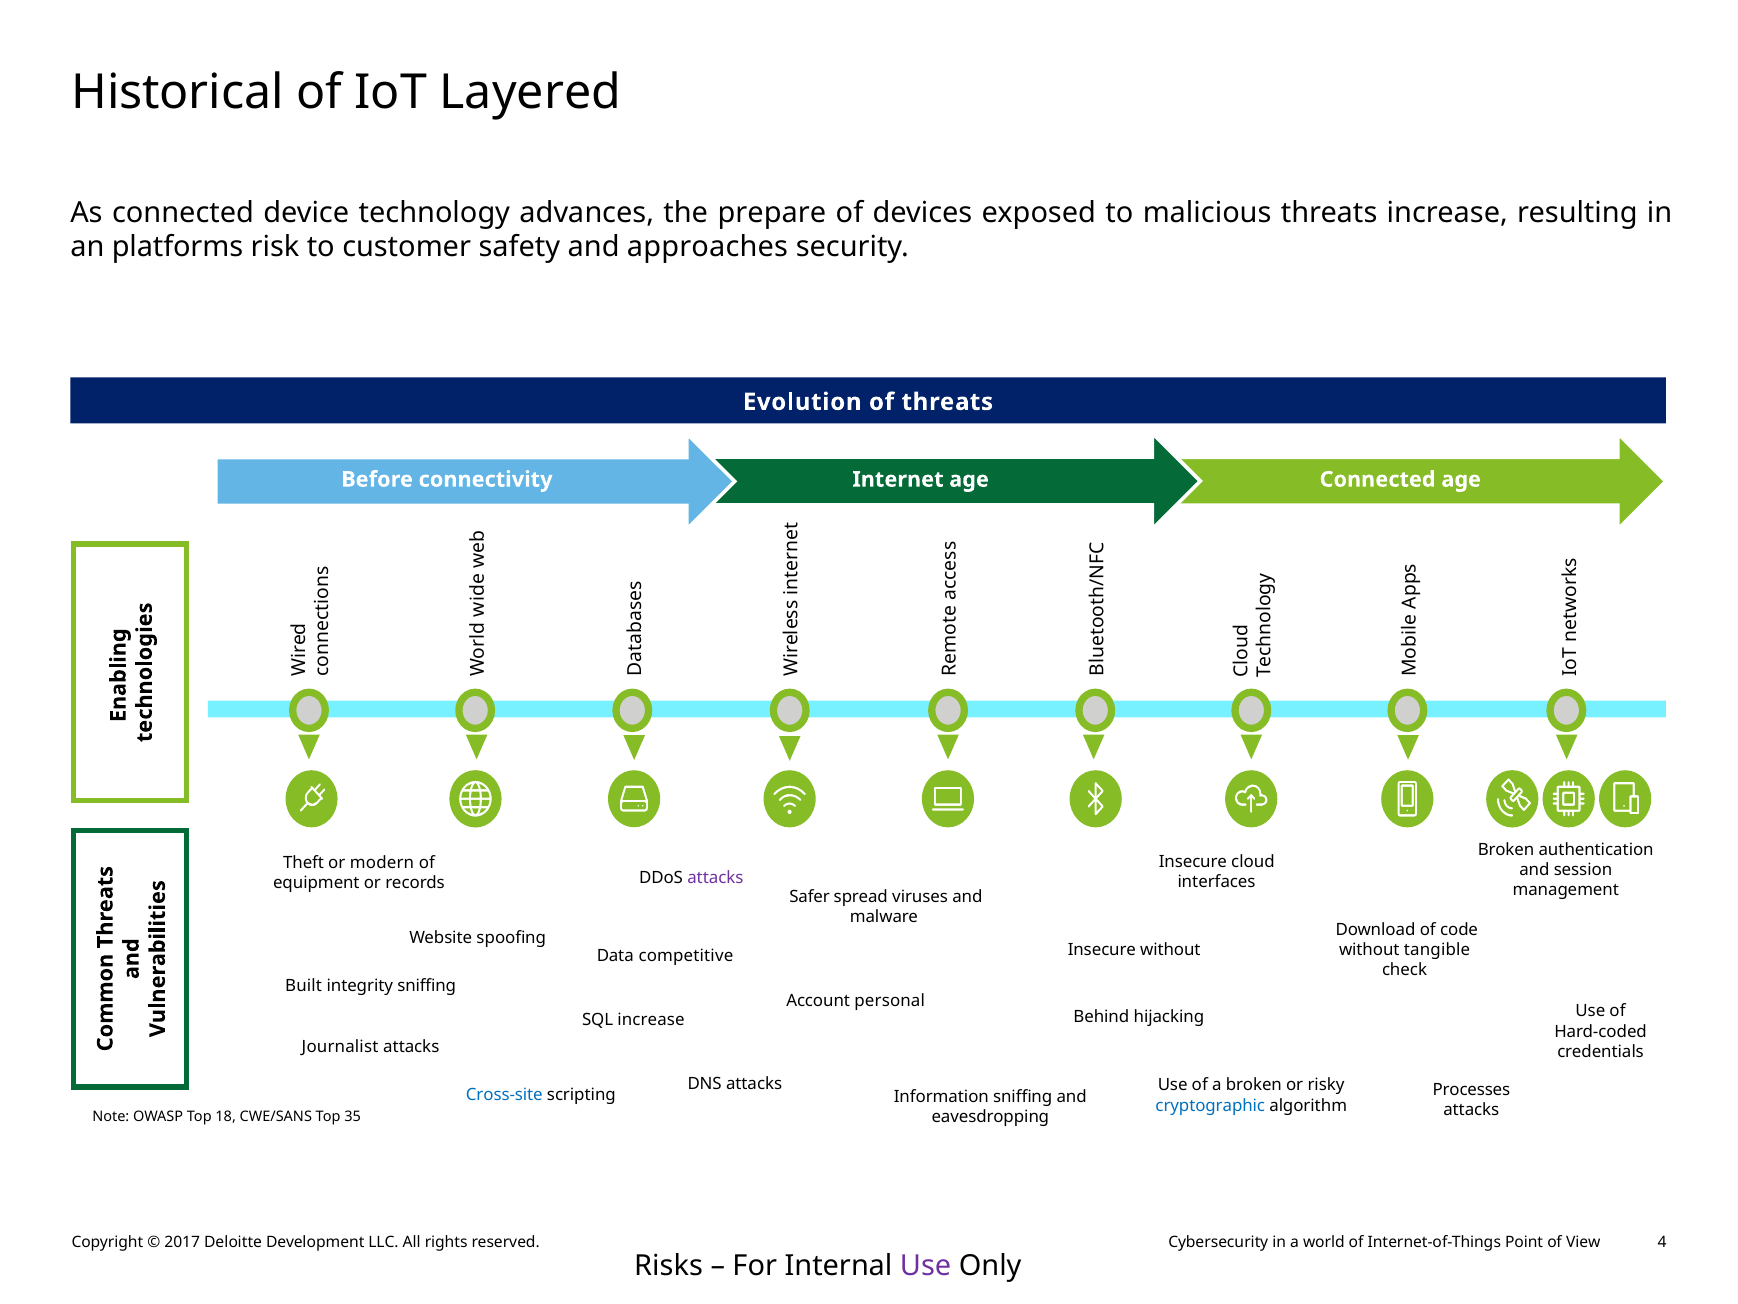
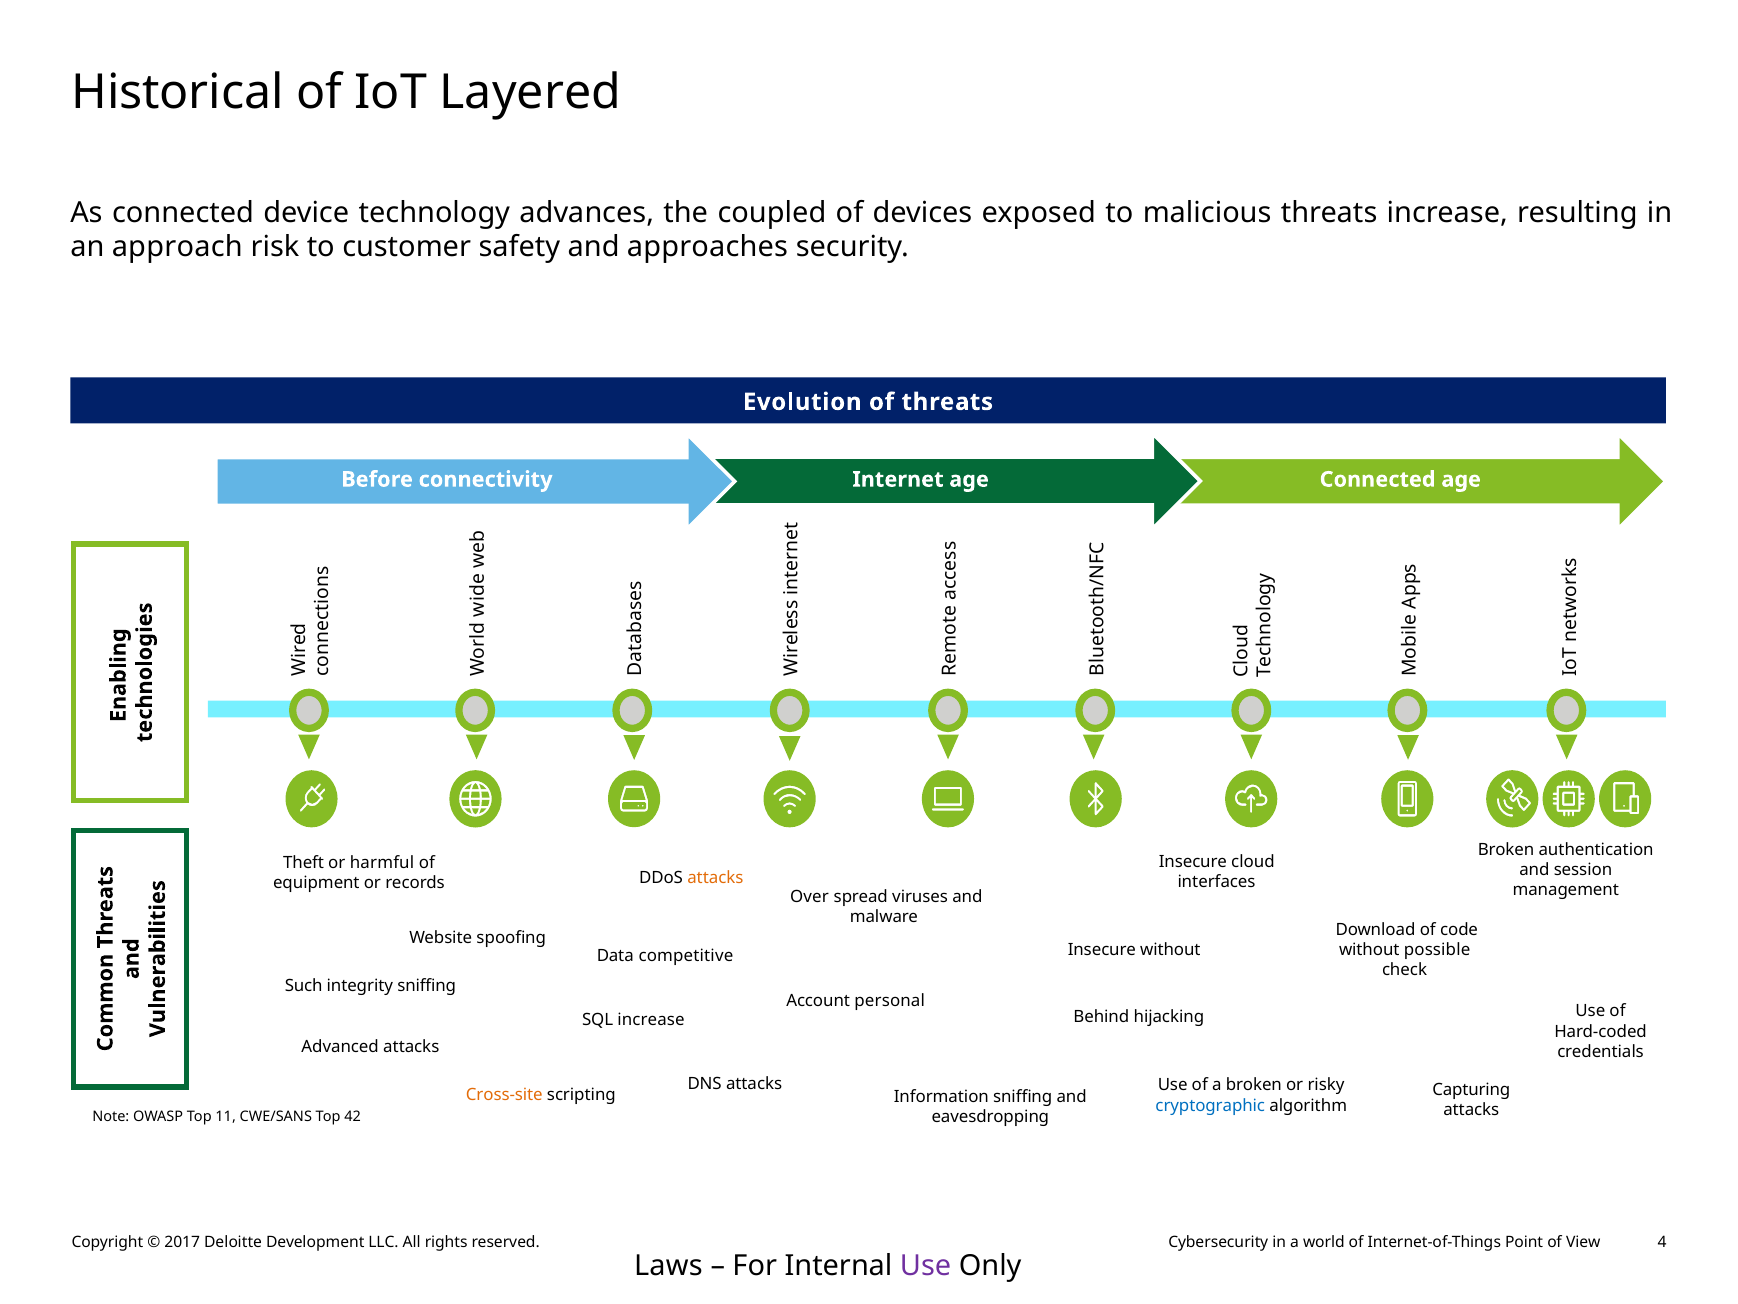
prepare: prepare -> coupled (772, 212)
platforms: platforms -> approach (177, 247)
modern: modern -> harmful (382, 862)
attacks colour: purple -> orange (715, 878)
Safer: Safer -> Over (809, 896)
tangible: tangible -> possible (1437, 949)
Built: Built -> Such (304, 986)
Journalist: Journalist -> Advanced (340, 1046)
Processes: Processes -> Capturing (1471, 1089)
Cross-site colour: blue -> orange (504, 1094)
18: 18 -> 11 (226, 1116)
35: 35 -> 42 (353, 1116)
Risks: Risks -> Laws (668, 1265)
